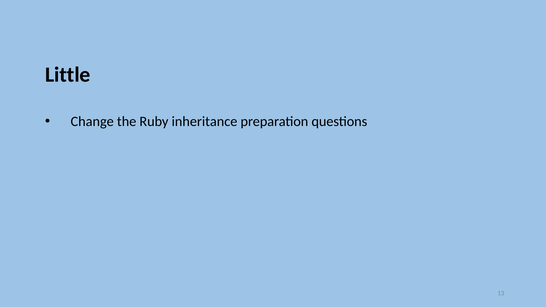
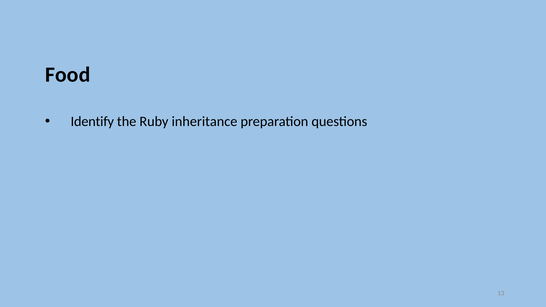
Little: Little -> Food (68, 75)
Change: Change -> Identify (92, 122)
